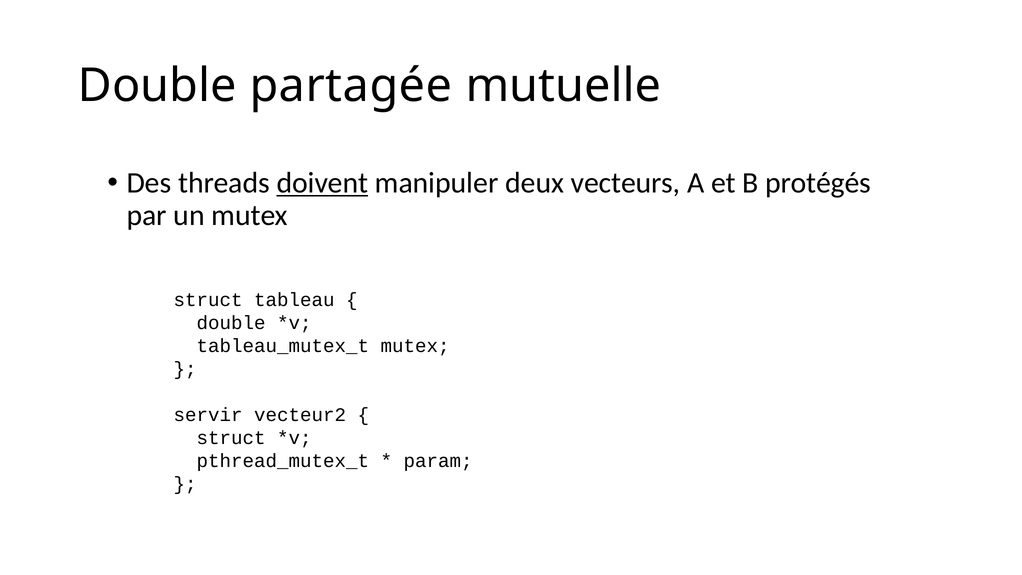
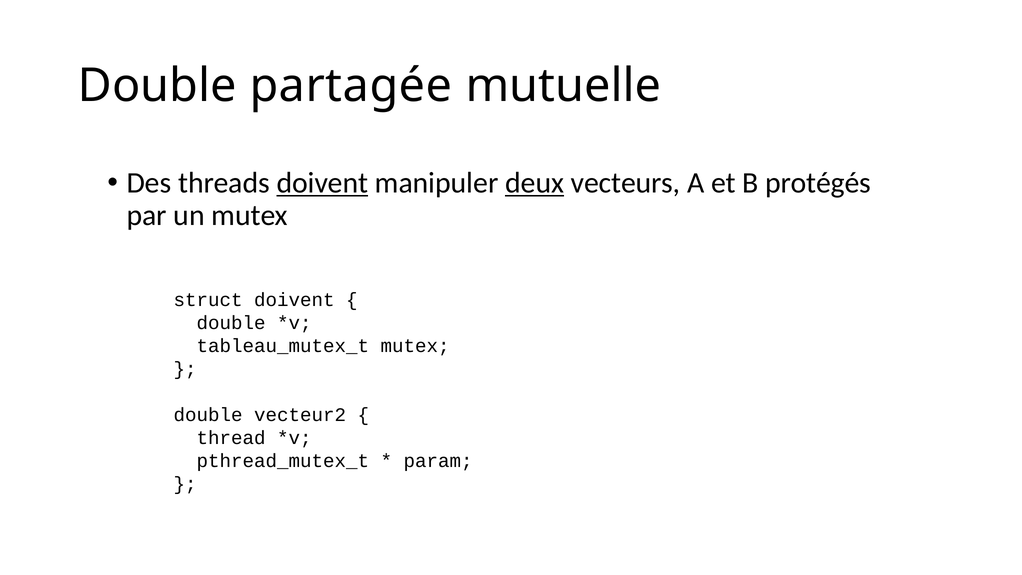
deux underline: none -> present (535, 183)
struct tableau: tableau -> doivent (294, 300)
servir: servir -> double (208, 415)
struct: struct -> thread (231, 438)
